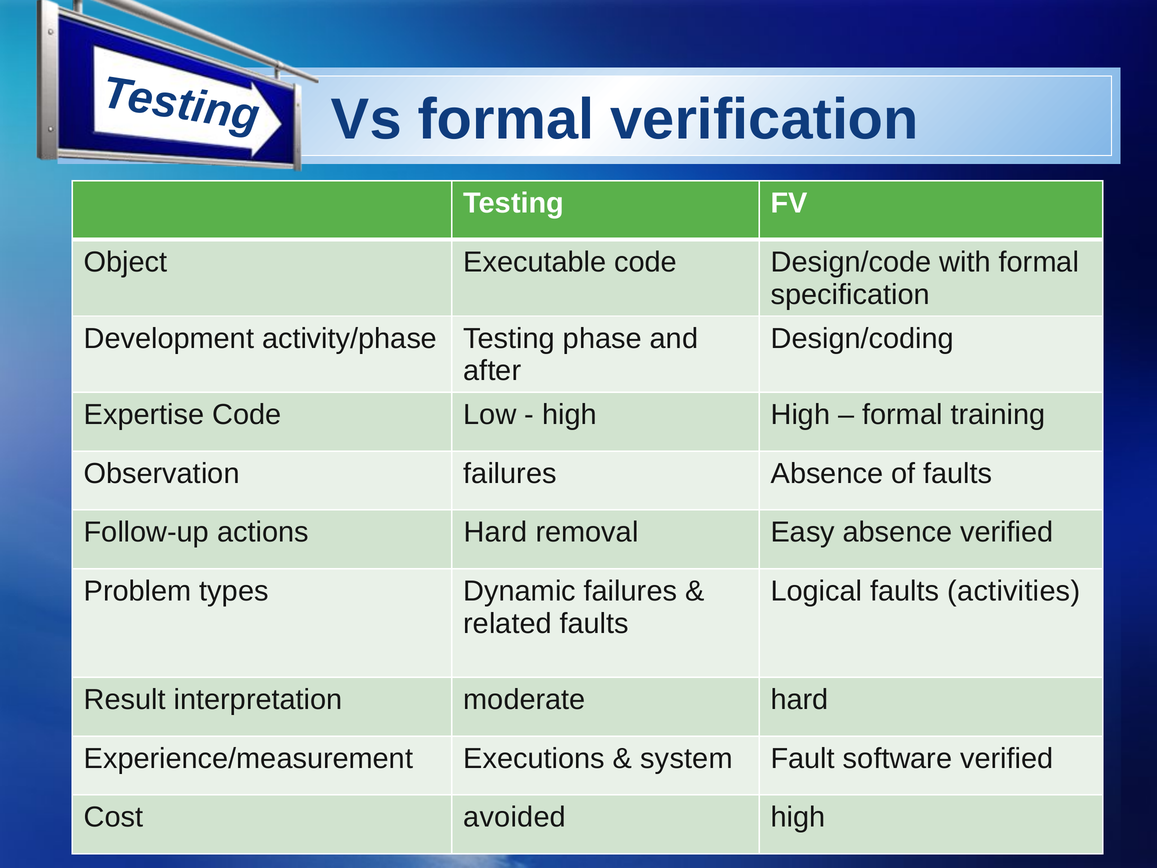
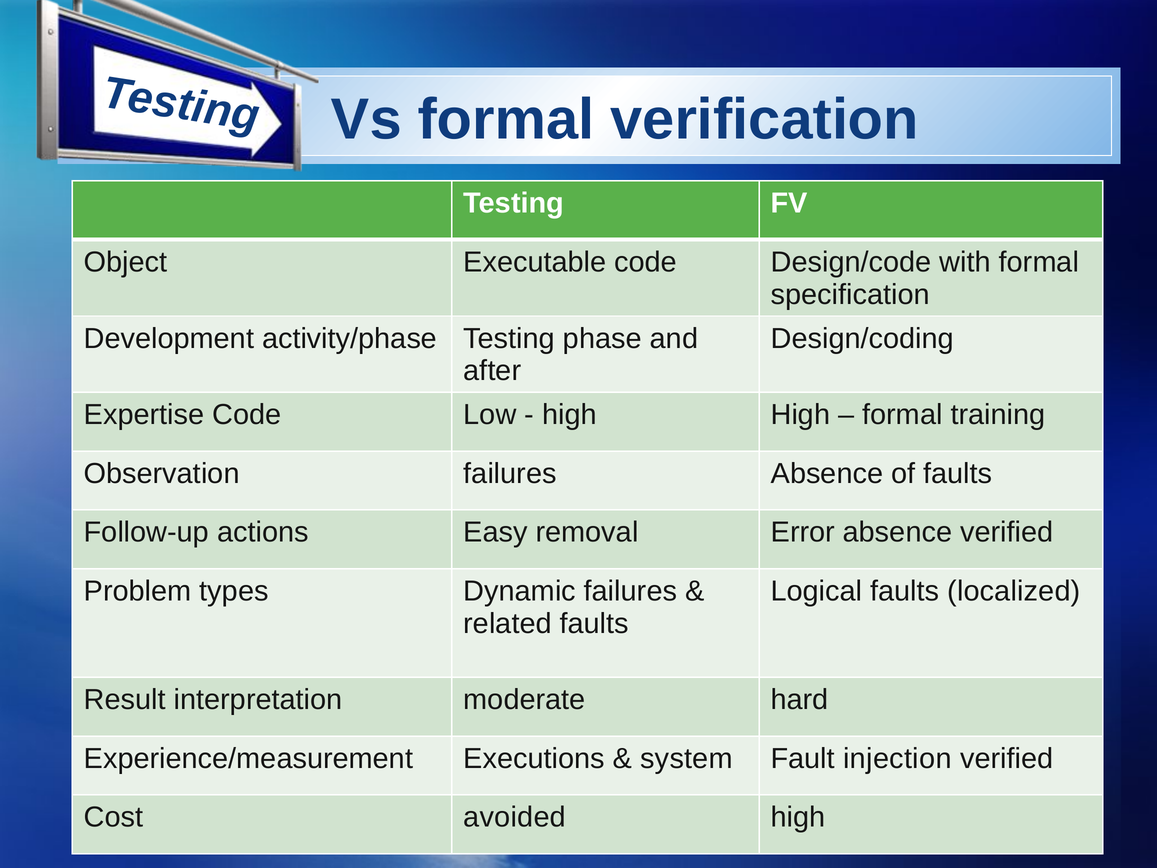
actions Hard: Hard -> Easy (496, 532)
Easy: Easy -> Error (803, 532)
activities: activities -> localized (1014, 591)
software: software -> injection (897, 758)
